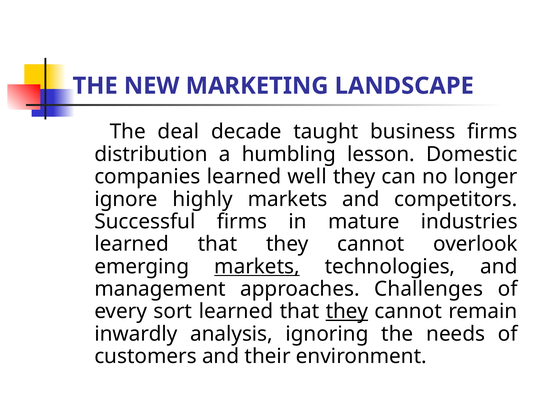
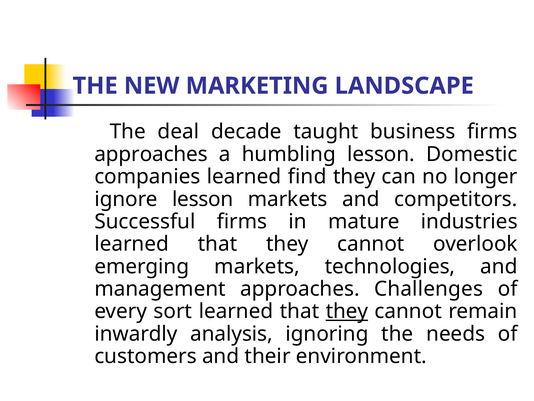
distribution: distribution -> approaches (151, 154)
well: well -> find (307, 176)
ignore highly: highly -> lesson (203, 199)
markets underline: present -> none (257, 266)
